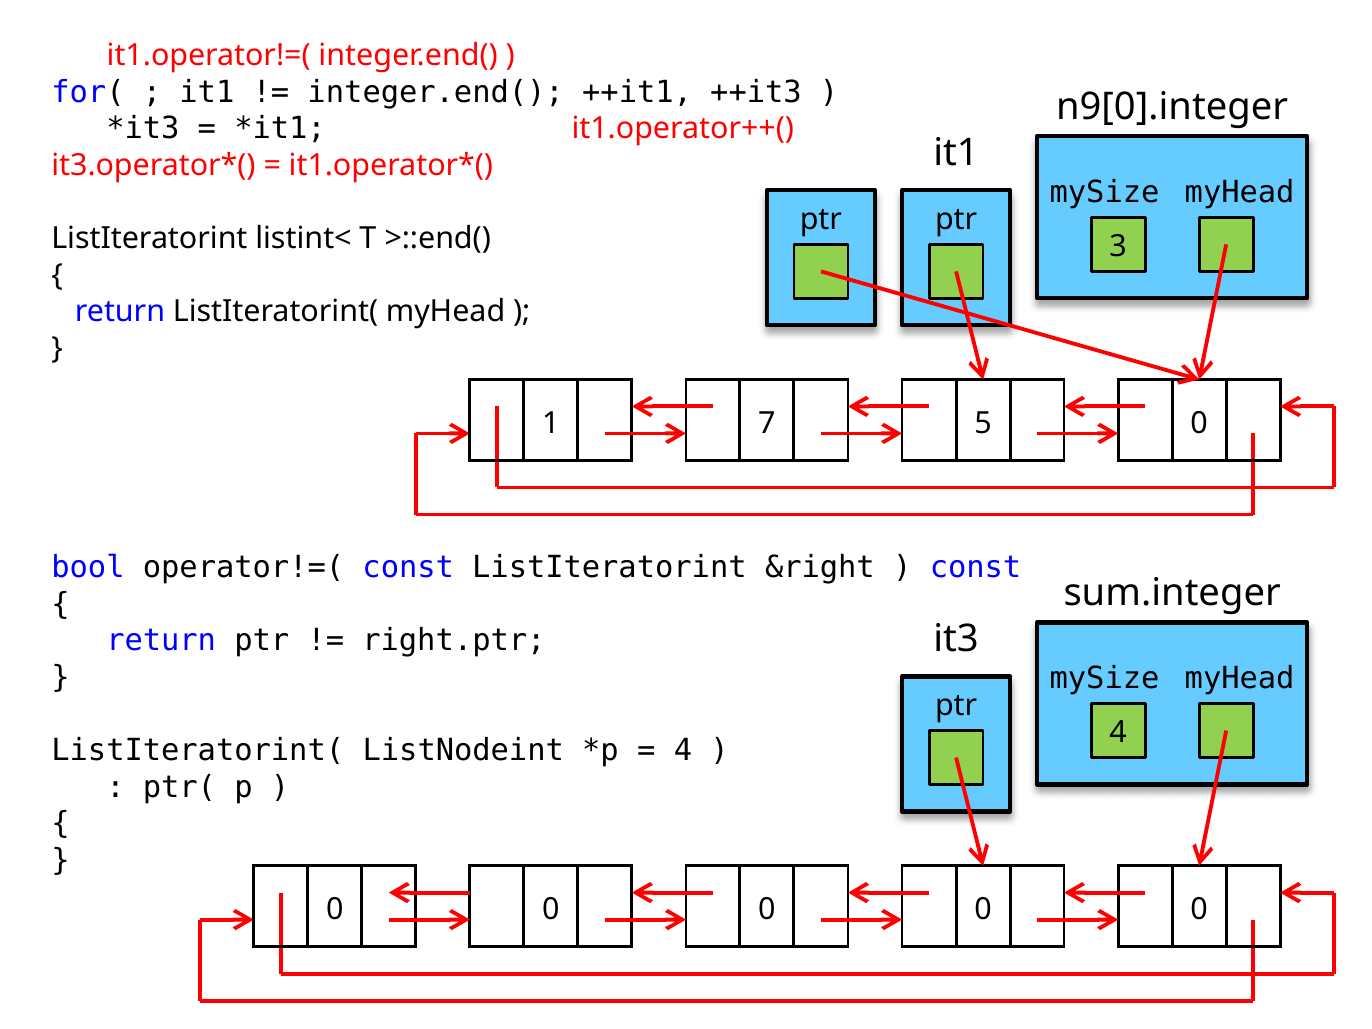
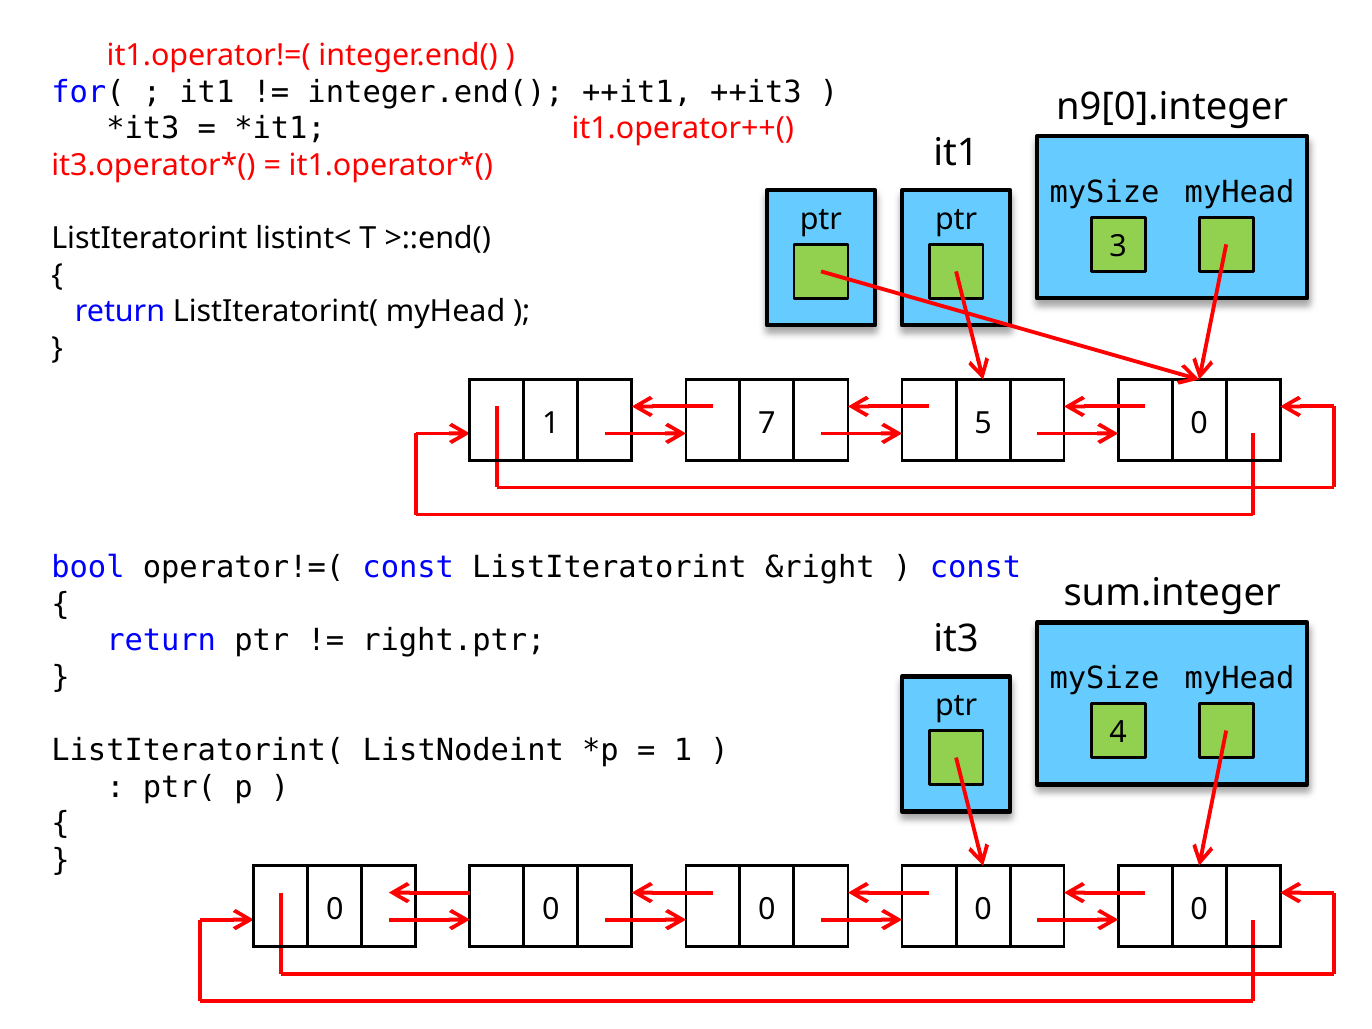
4: 4 -> 1 (683, 750)
